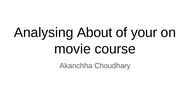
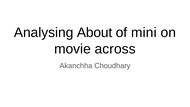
your: your -> mini (144, 32)
course: course -> across (115, 49)
